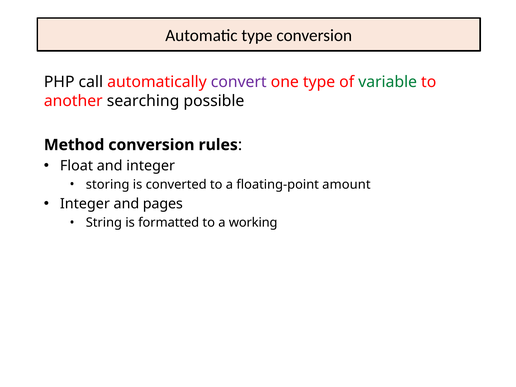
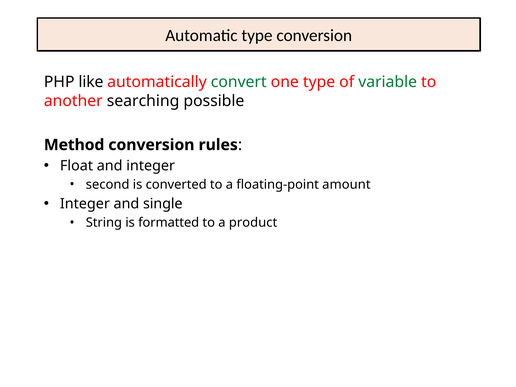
call: call -> like (91, 82)
convert colour: purple -> green (239, 82)
storing: storing -> second (108, 185)
pages: pages -> single (163, 204)
working: working -> product (253, 223)
